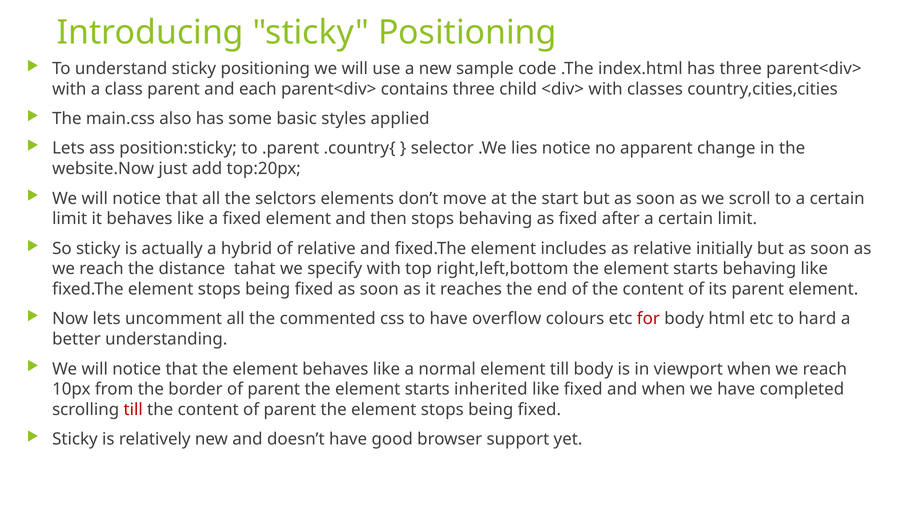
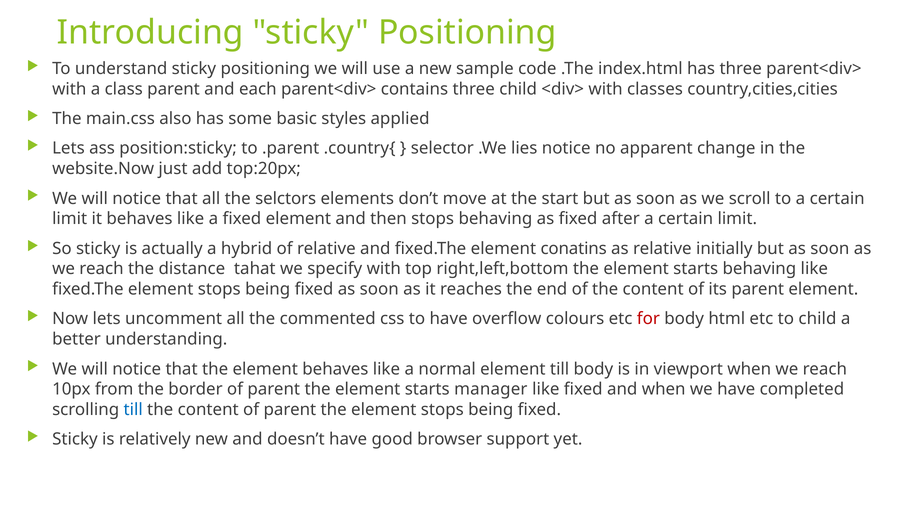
includes: includes -> conatins (574, 248)
to hard: hard -> child (817, 319)
inherited: inherited -> manager (491, 389)
till colour: red -> blue (133, 410)
